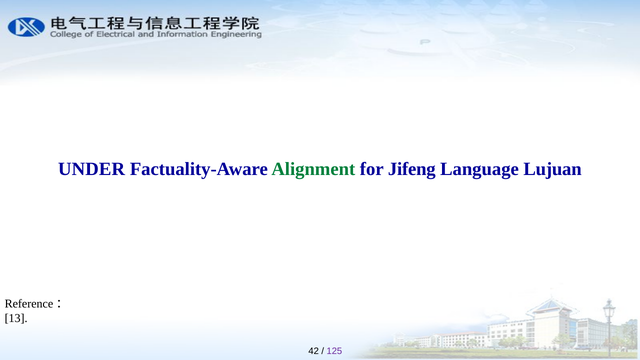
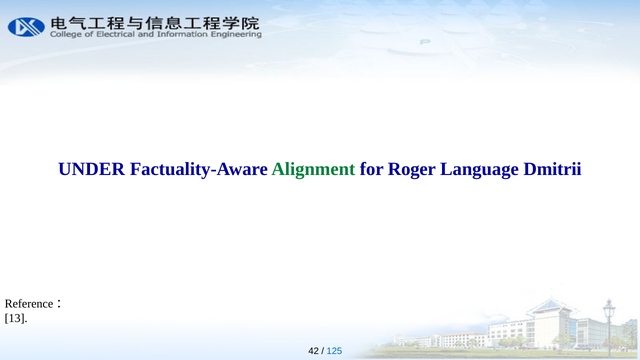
Jifeng: Jifeng -> Roger (412, 169)
Lujuan: Lujuan -> Dmitrii (553, 169)
125 colour: purple -> blue (334, 351)
